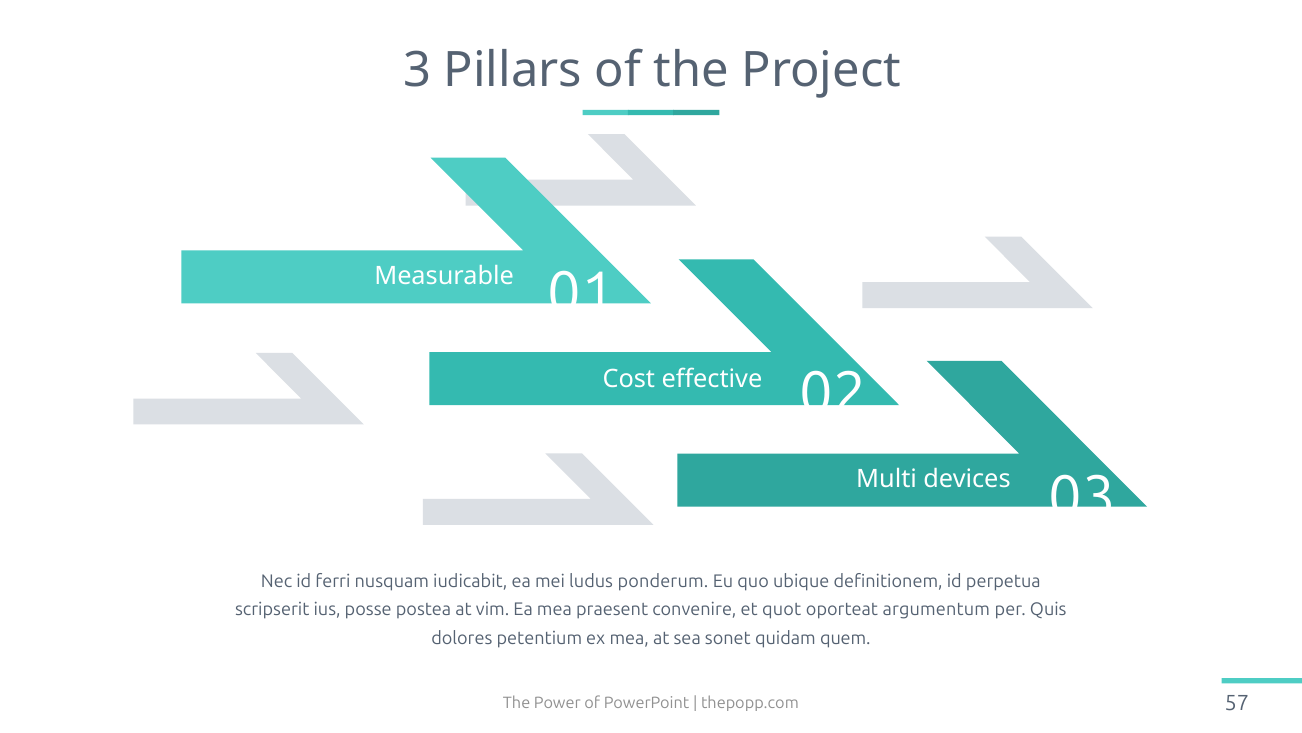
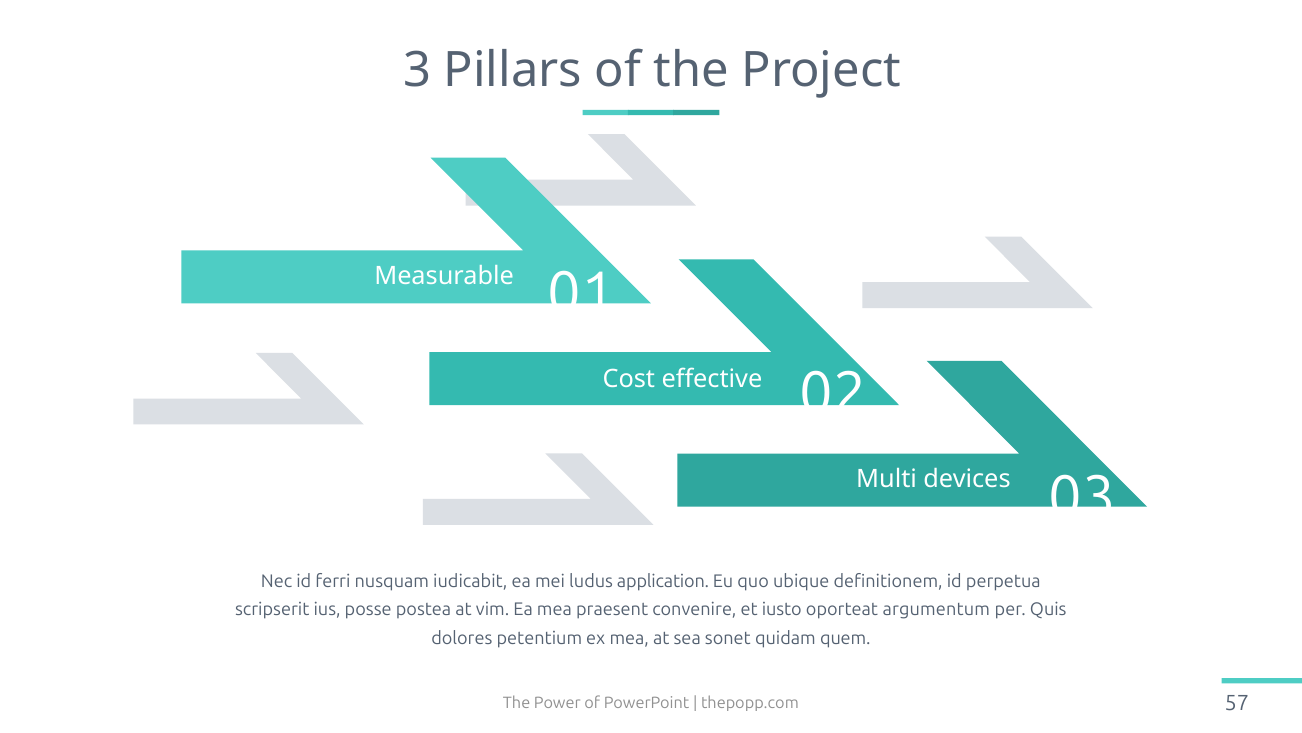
ponderum: ponderum -> application (663, 581)
quot: quot -> iusto (782, 609)
